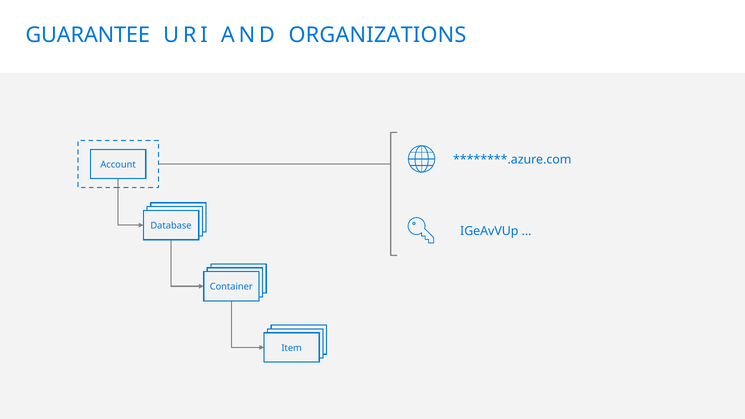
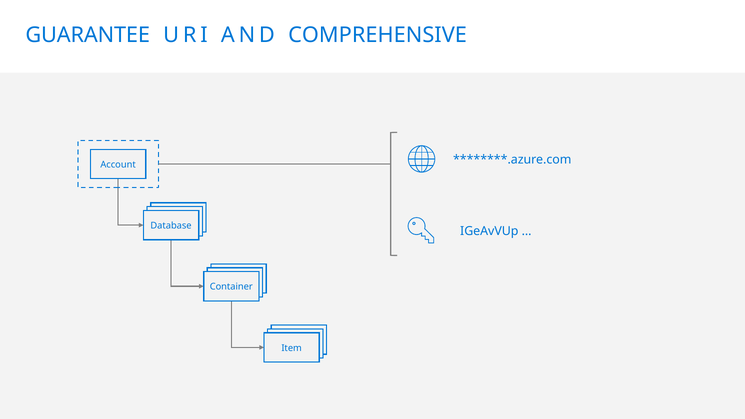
ORGANIZATIONS: ORGANIZATIONS -> COMPREHENSIVE (378, 35)
